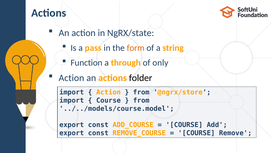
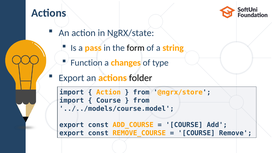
form colour: orange -> black (136, 48)
through: through -> changes (126, 63)
only: only -> type (160, 63)
Action: Action -> Export (71, 78)
